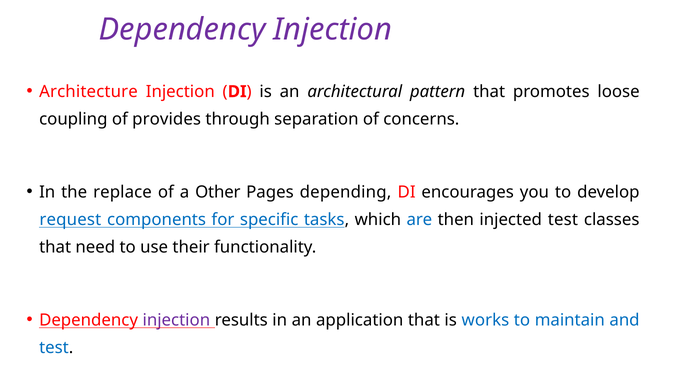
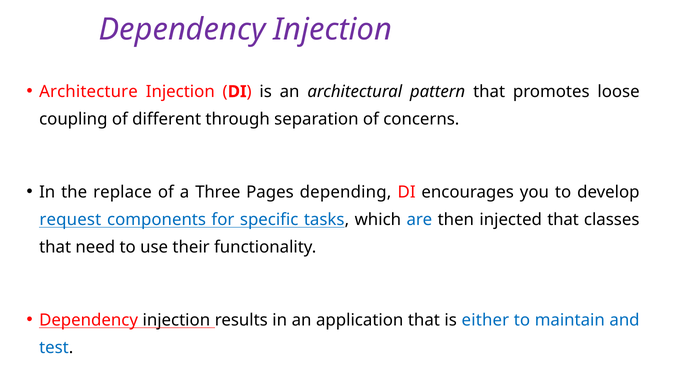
provides: provides -> different (167, 119)
Other: Other -> Three (218, 192)
injected test: test -> that (563, 219)
injection colour: purple -> black (176, 320)
works: works -> either (485, 320)
